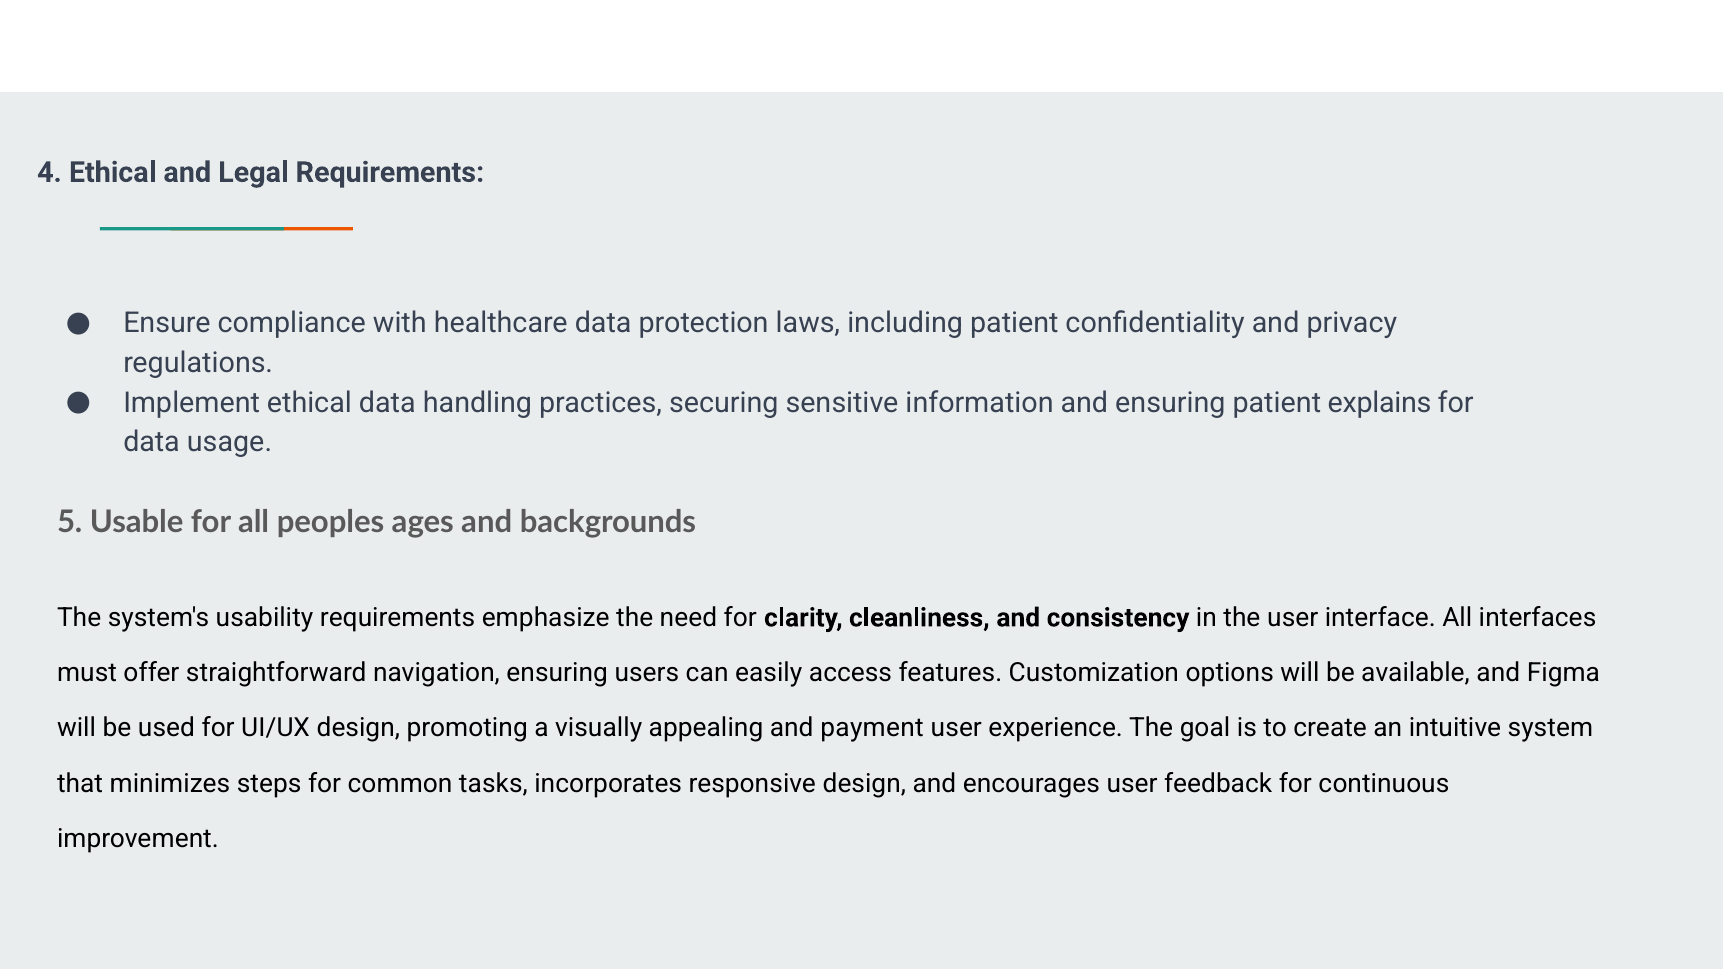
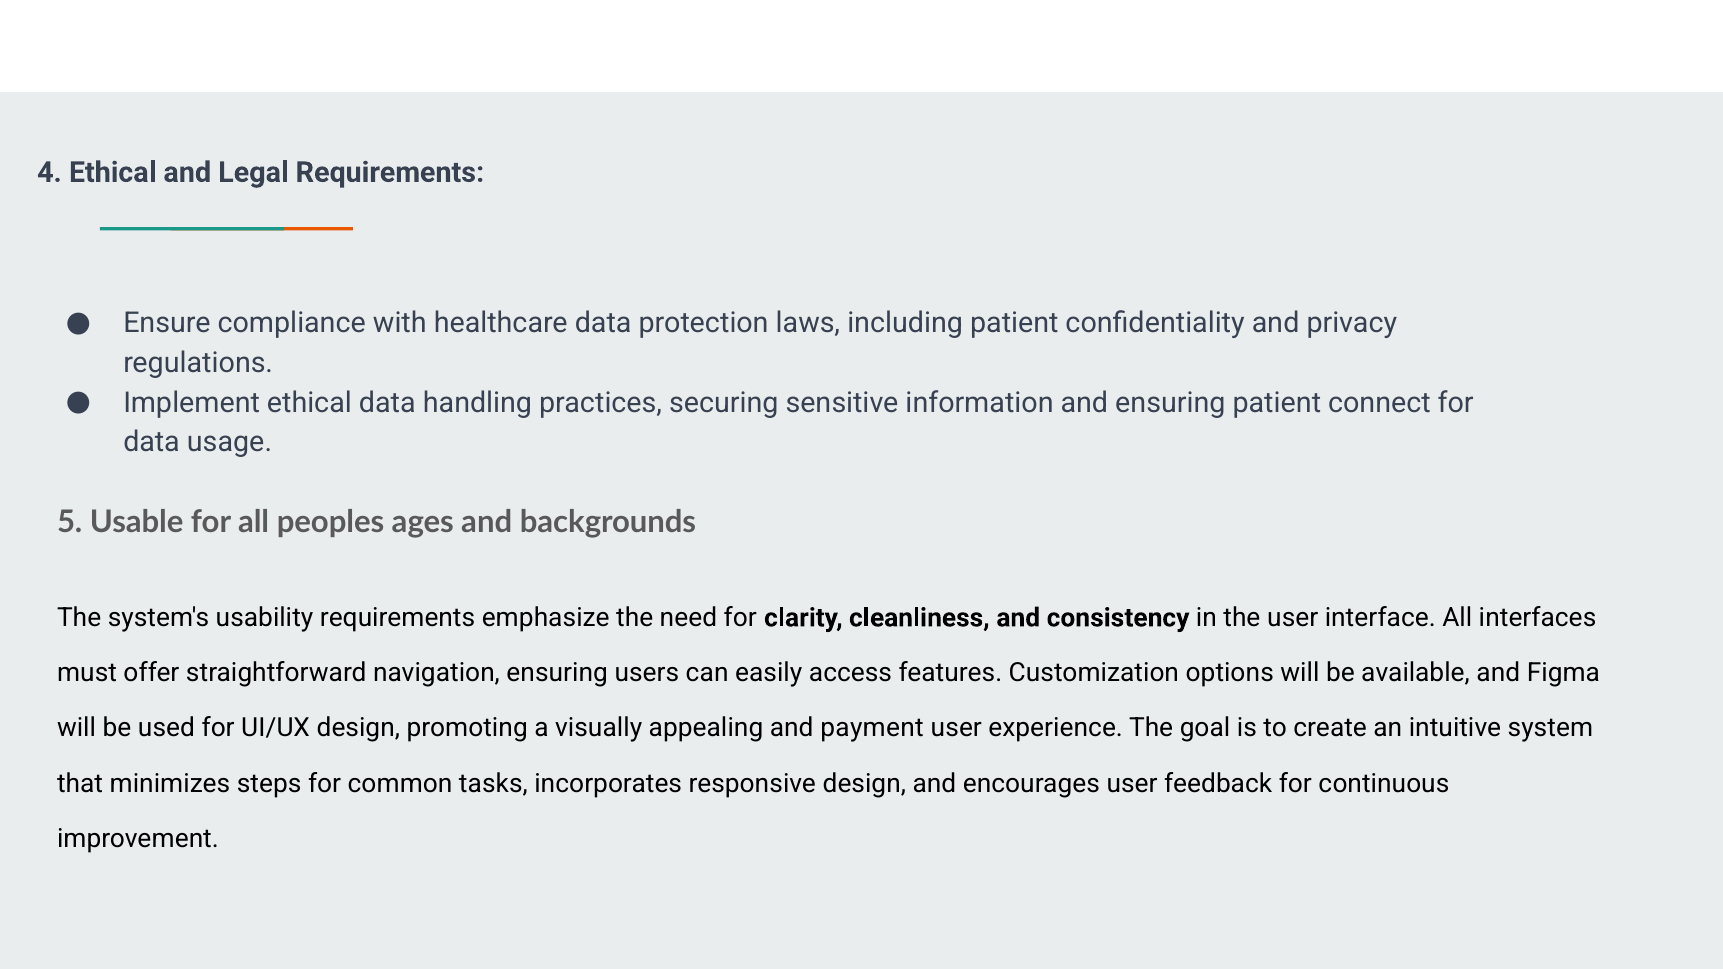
explains: explains -> connect (1379, 403)
